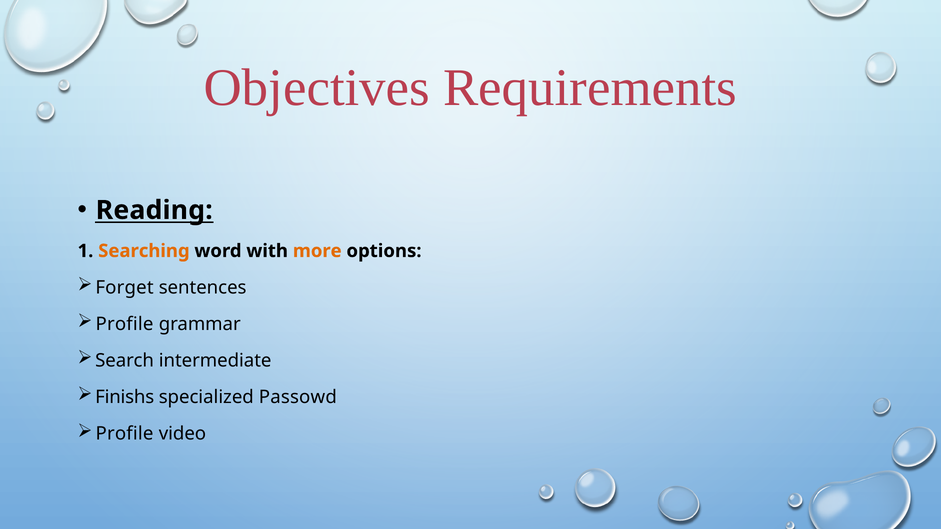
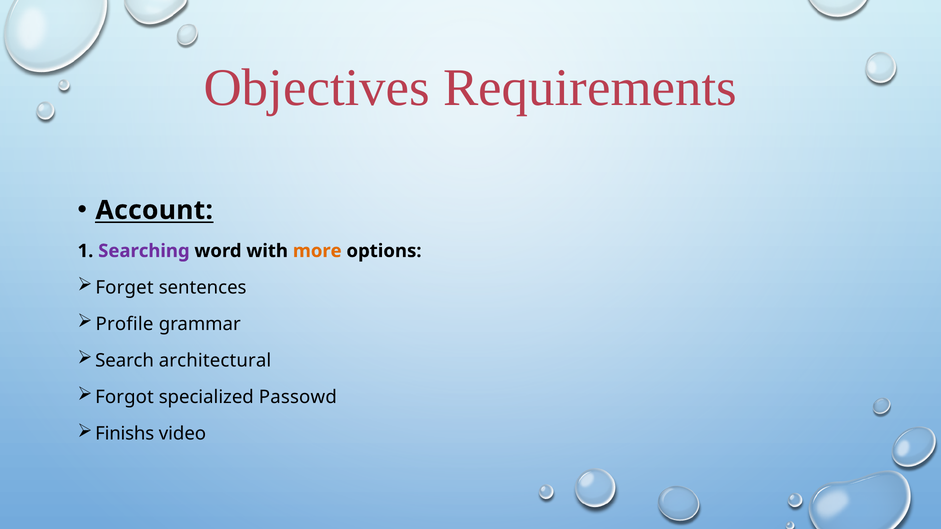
Reading: Reading -> Account (154, 210)
Searching colour: orange -> purple (144, 251)
intermediate: intermediate -> architectural (215, 361)
Finishs: Finishs -> Forgot (125, 397)
Profile: Profile -> Finishs (125, 434)
